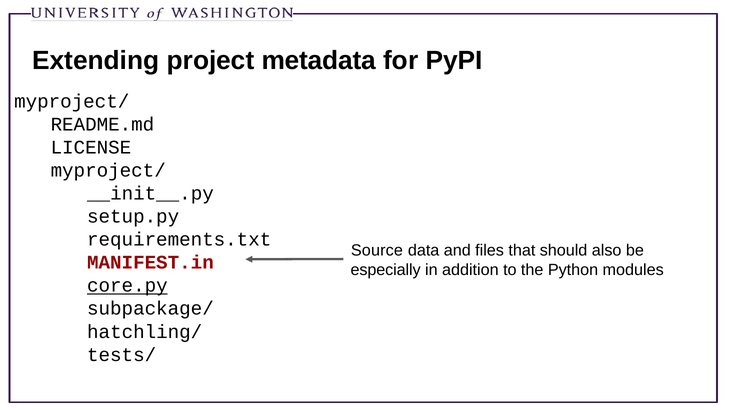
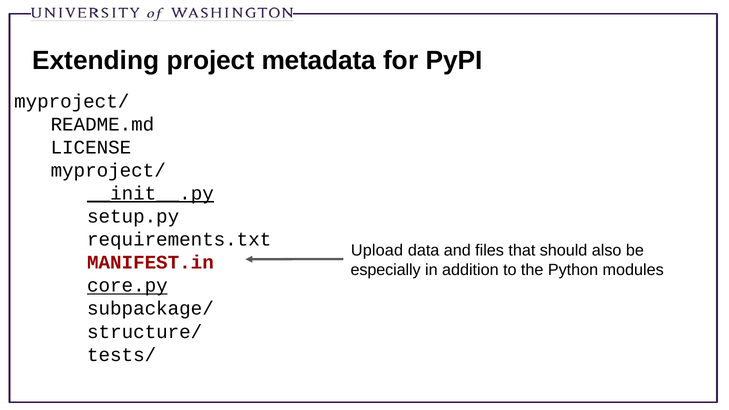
__init__.py underline: none -> present (150, 193)
Source: Source -> Upload (377, 250)
hatchling/: hatchling/ -> structure/ (145, 332)
